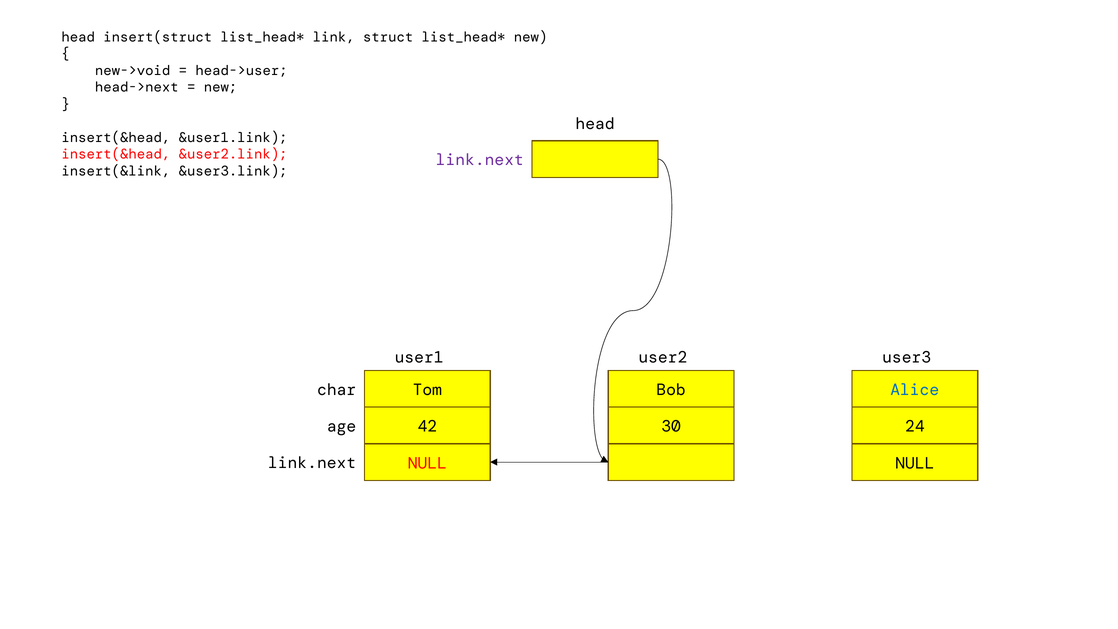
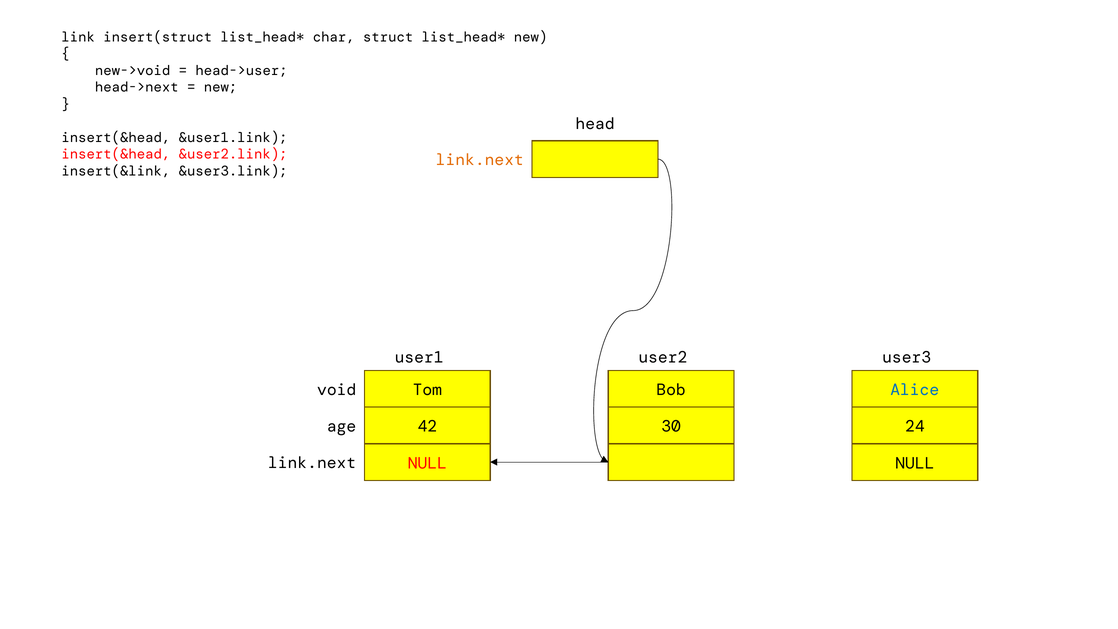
head: head -> link (78, 37)
link: link -> char (334, 37)
link.next colour: purple -> orange (480, 160)
char: char -> void (337, 390)
